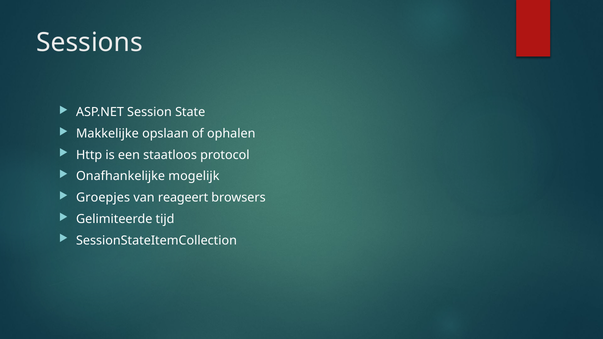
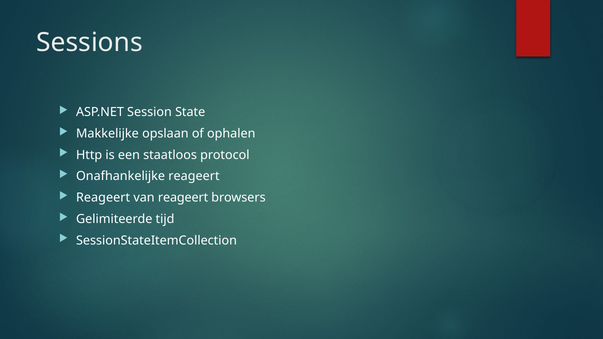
Onafhankelijke mogelijk: mogelijk -> reageert (194, 176)
Groepjes: Groepjes -> Reageert (103, 198)
